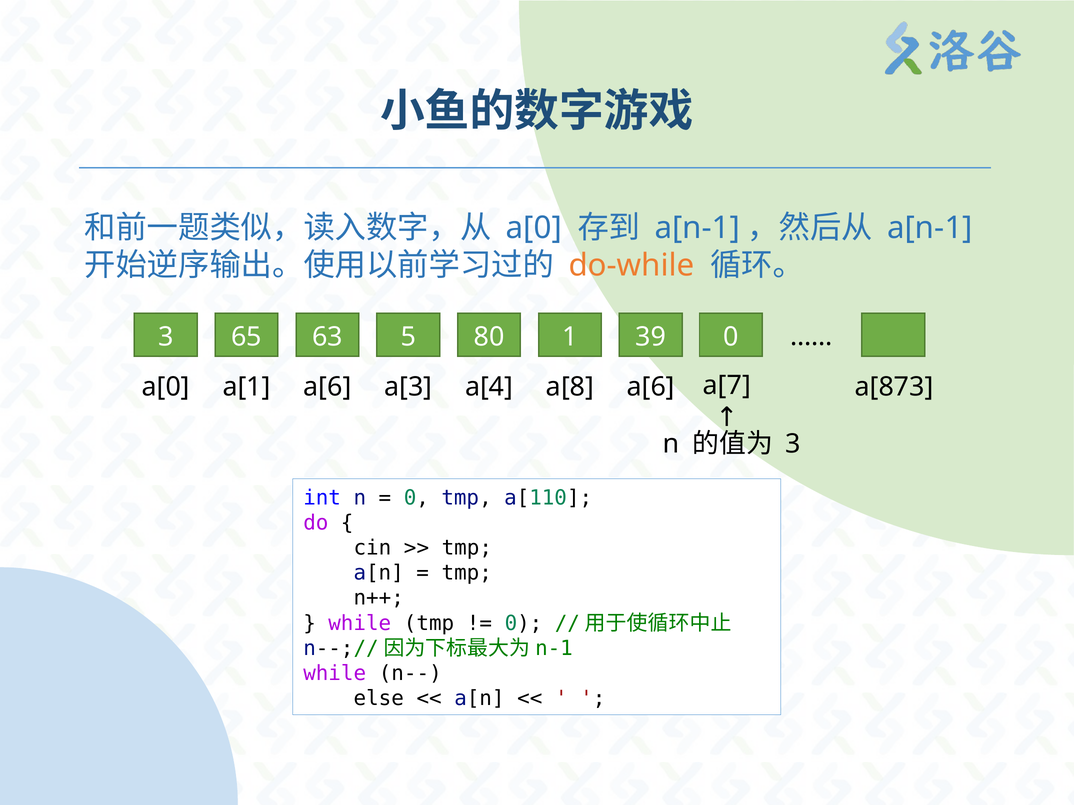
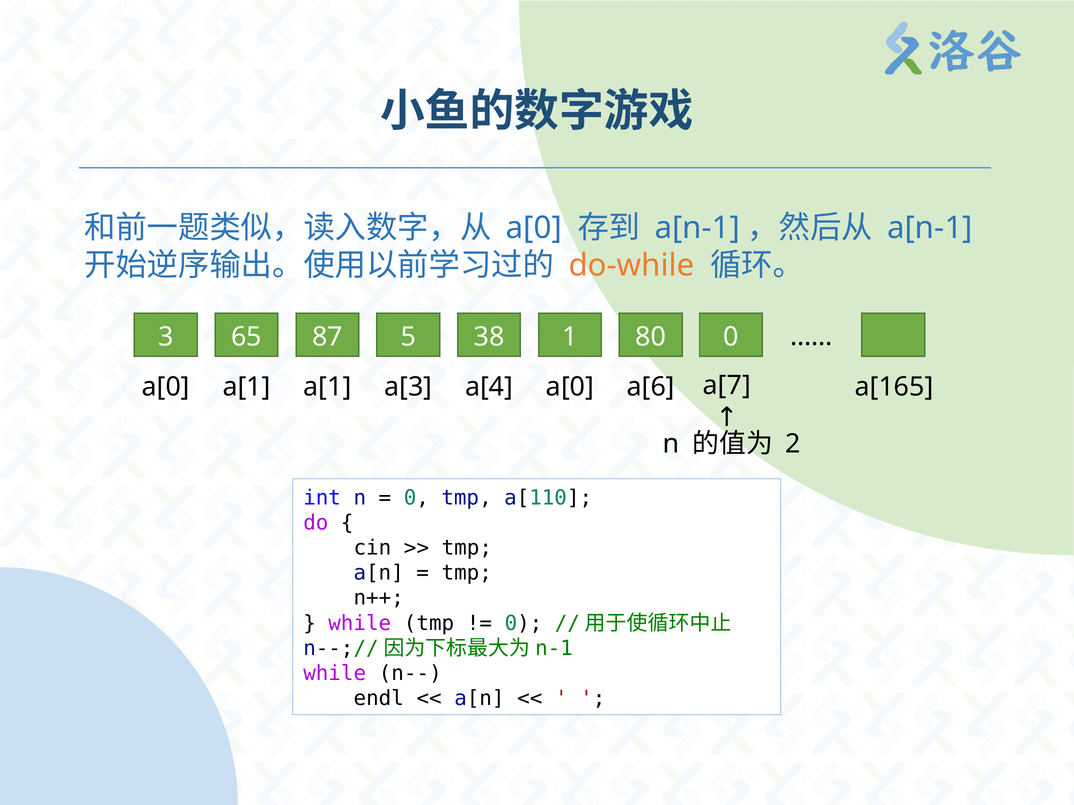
63: 63 -> 87 (327, 337)
80: 80 -> 38 (489, 337)
39: 39 -> 80 (651, 337)
a[1 a[6: a[6 -> a[1 (327, 387)
a[8: a[8 -> a[0 (570, 387)
a[873: a[873 -> a[165 (894, 387)
3: 3 -> 2 (793, 444)
else: else -> endl (379, 699)
